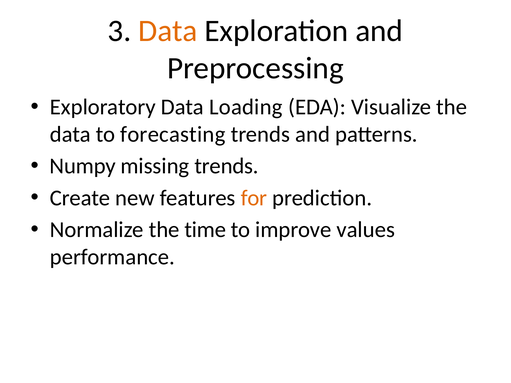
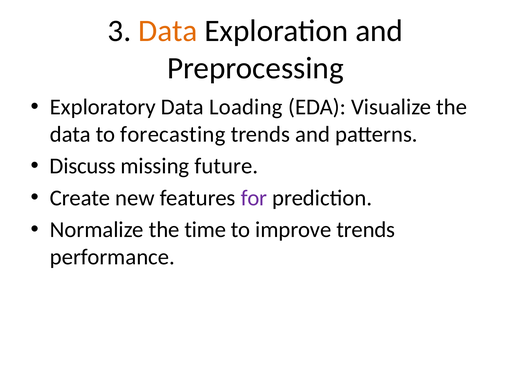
Numpy: Numpy -> Discuss (83, 166)
missing trends: trends -> future (226, 166)
for colour: orange -> purple (254, 198)
improve values: values -> trends (366, 230)
